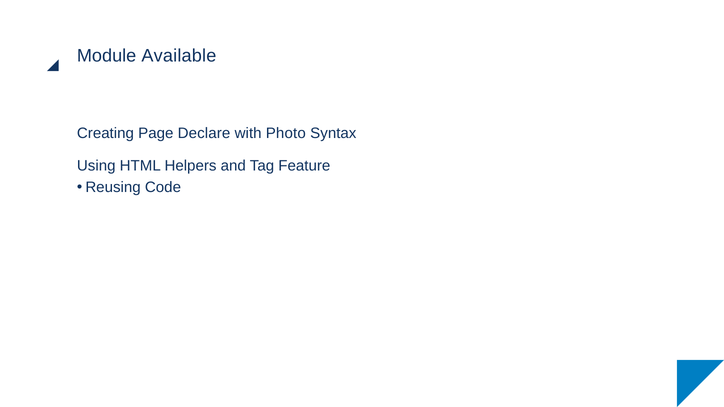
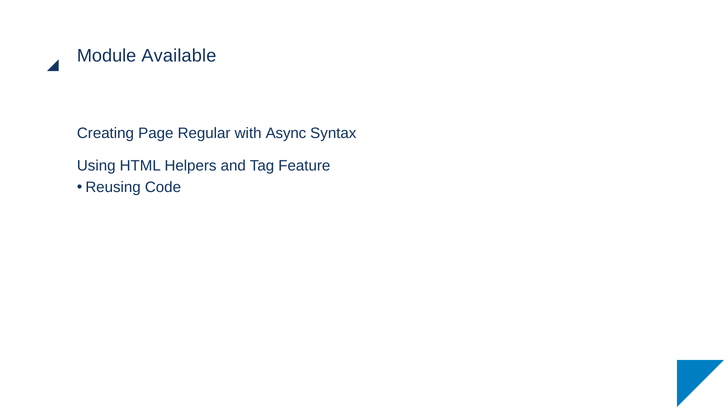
Declare: Declare -> Regular (204, 133)
Photo: Photo -> Async (286, 133)
